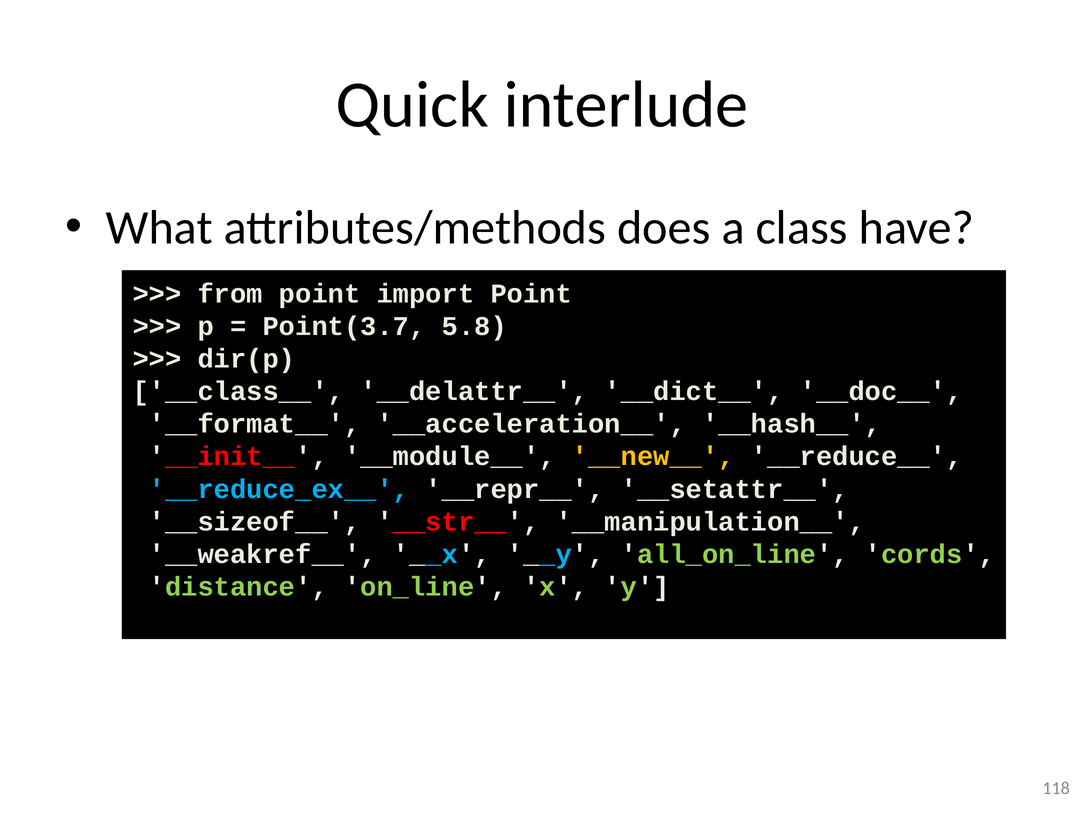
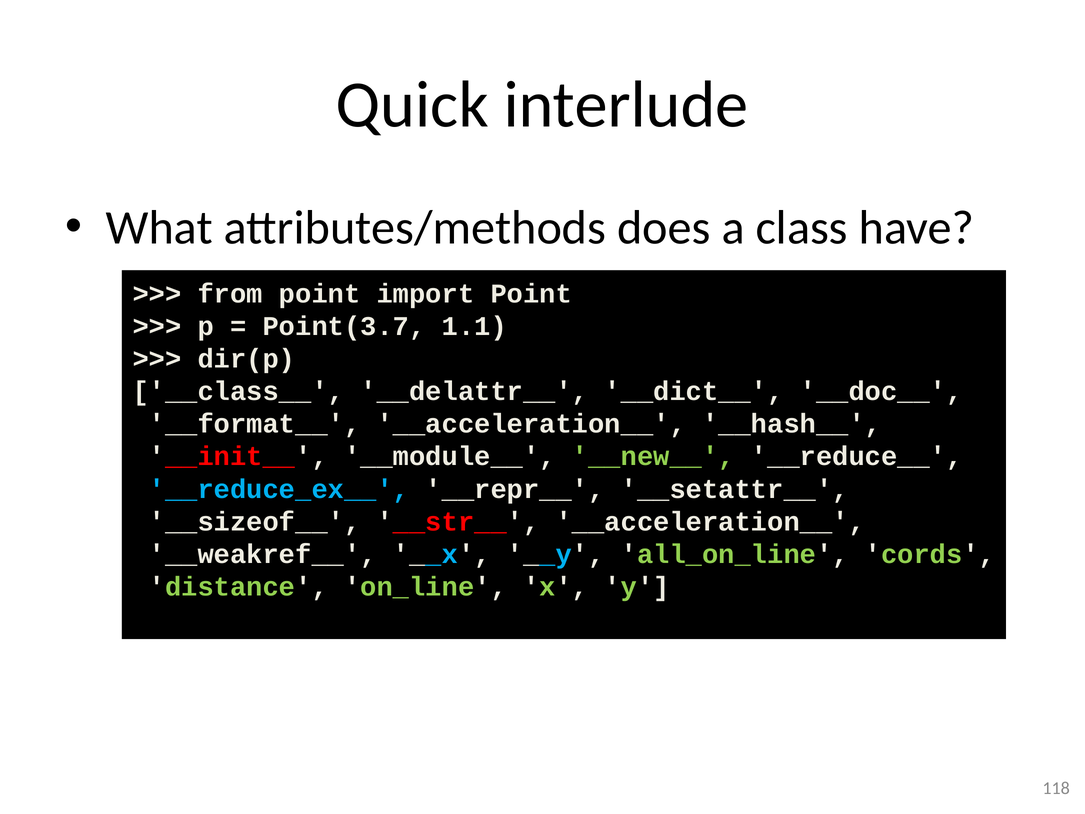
5.8: 5.8 -> 1.1 (474, 326)
__new__ colour: yellow -> light green (653, 456)
__str__ __manipulation__: __manipulation__ -> __acceleration__ (710, 522)
